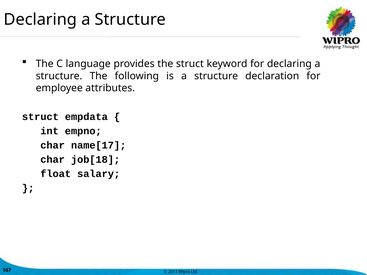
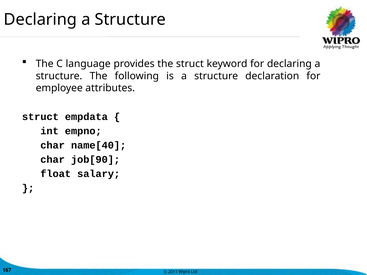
name[17: name[17 -> name[40 (99, 145)
job[18: job[18 -> job[90 (96, 160)
